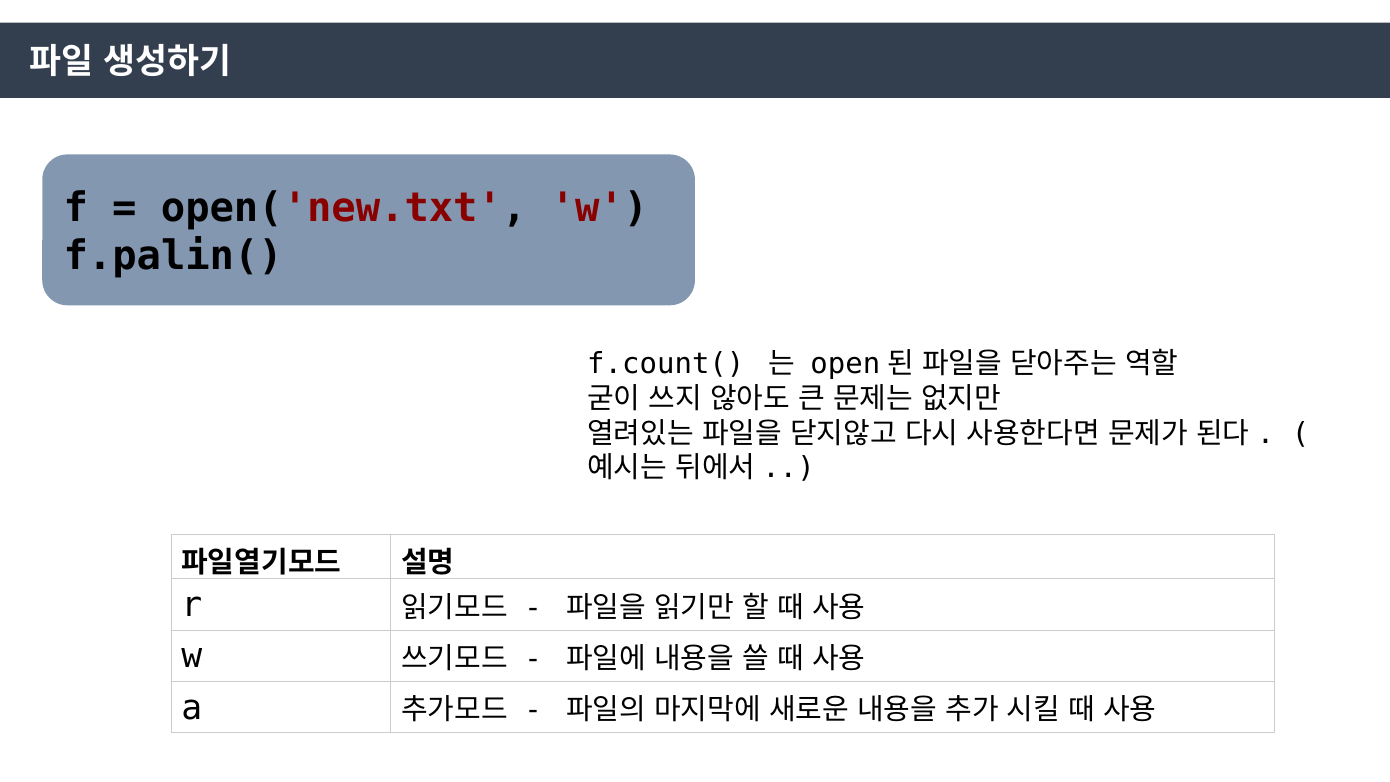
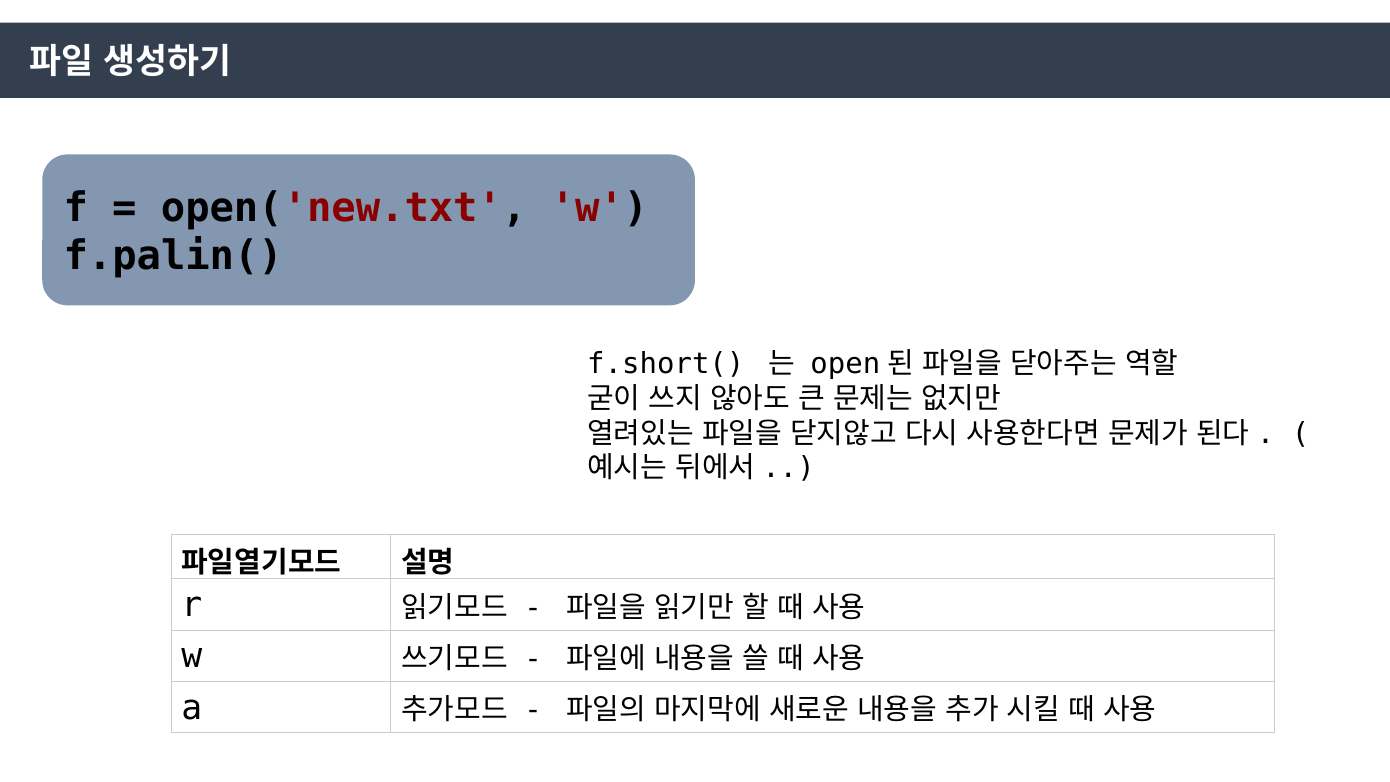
f.count(: f.count( -> f.short( (666, 364)
